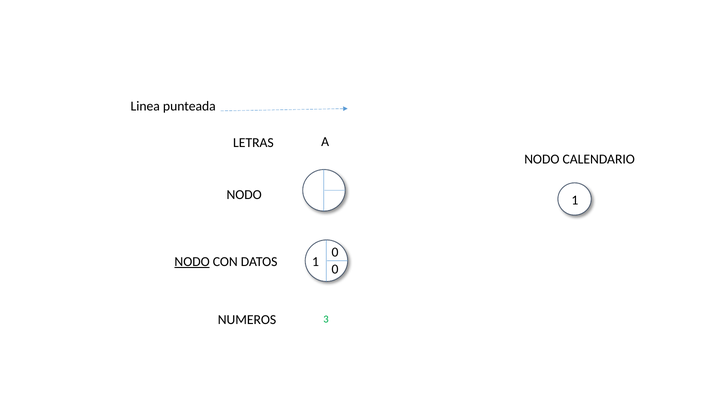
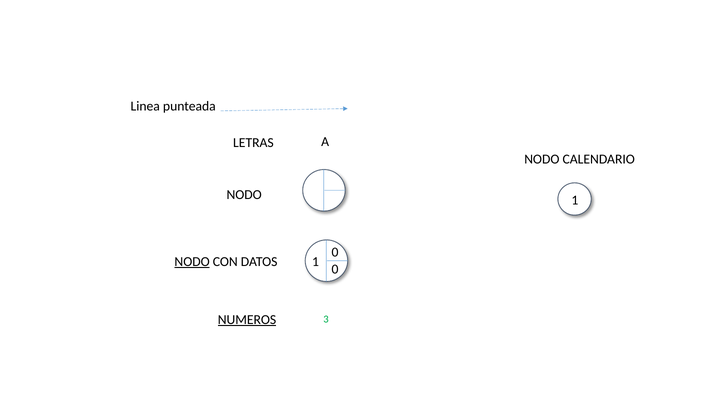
NUMEROS underline: none -> present (247, 319)
